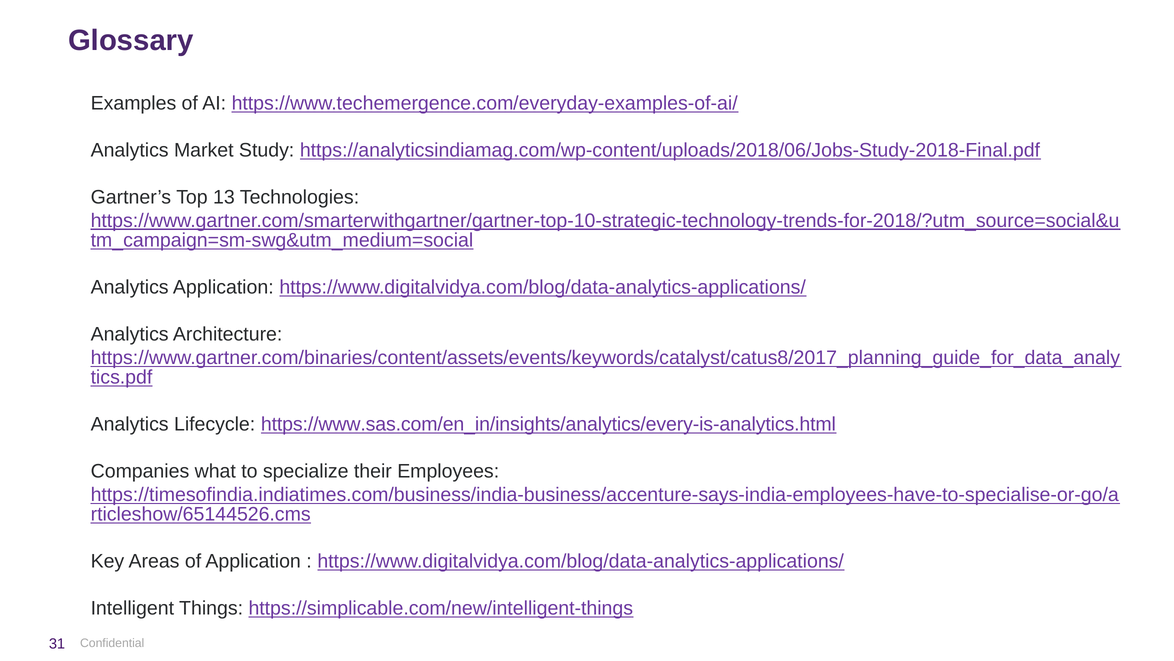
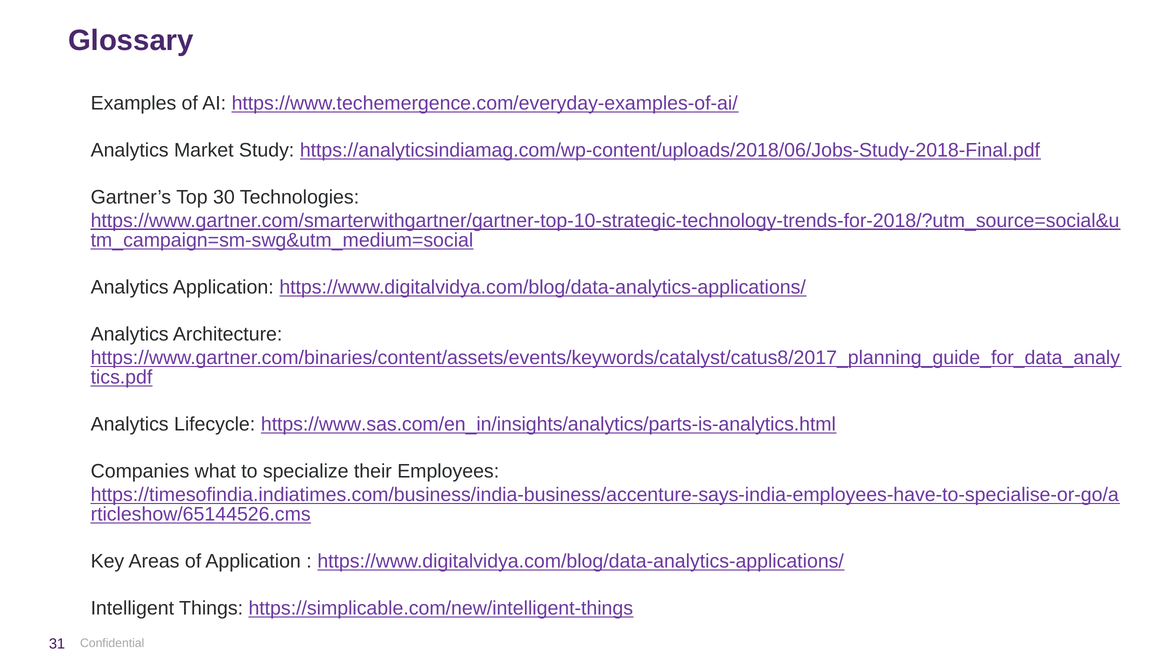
13: 13 -> 30 (224, 197)
https://www.sas.com/en_in/insights/analytics/every-is-analytics.html: https://www.sas.com/en_in/insights/analytics/every-is-analytics.html -> https://www.sas.com/en_in/insights/analytics/parts-is-analytics.html (548, 424)
